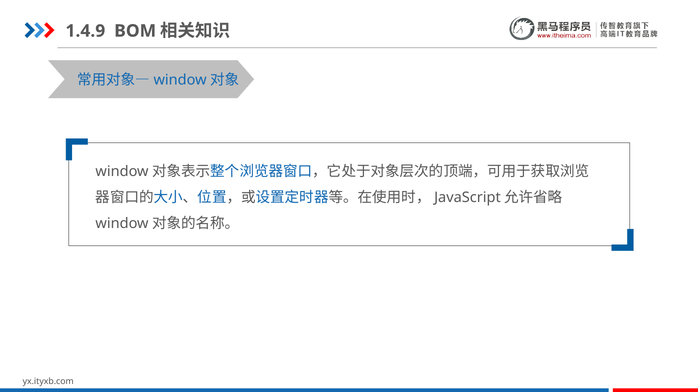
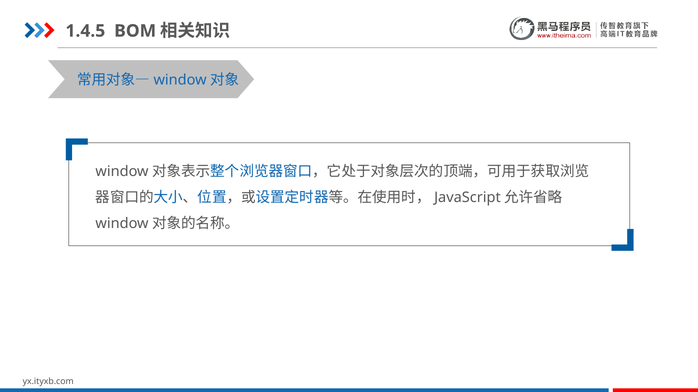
1.4.9: 1.4.9 -> 1.4.5 (85, 31)
